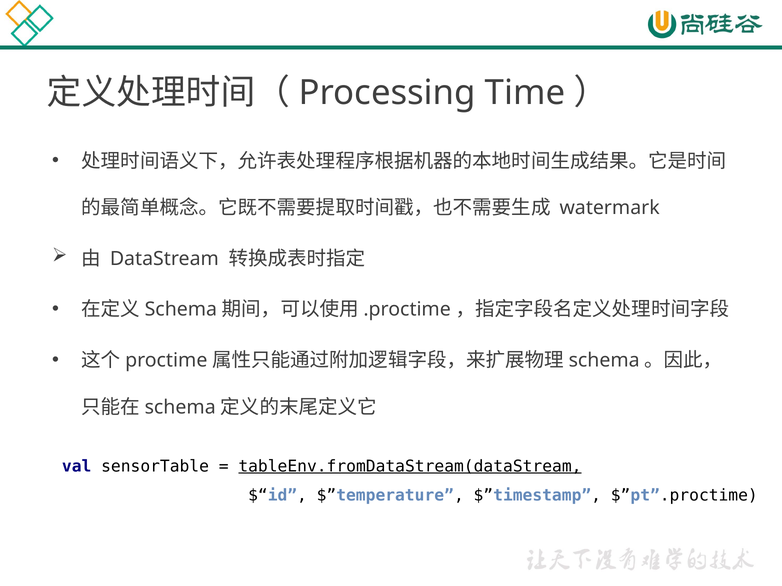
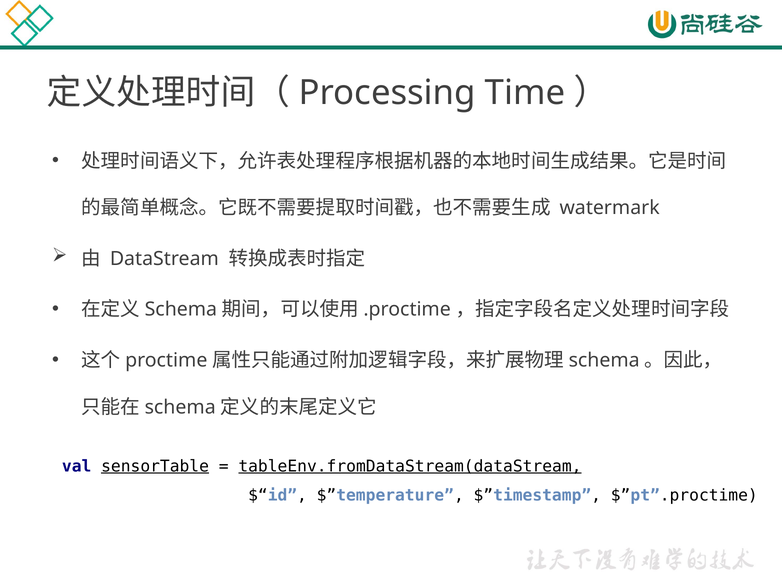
sensorTable underline: none -> present (155, 467)
